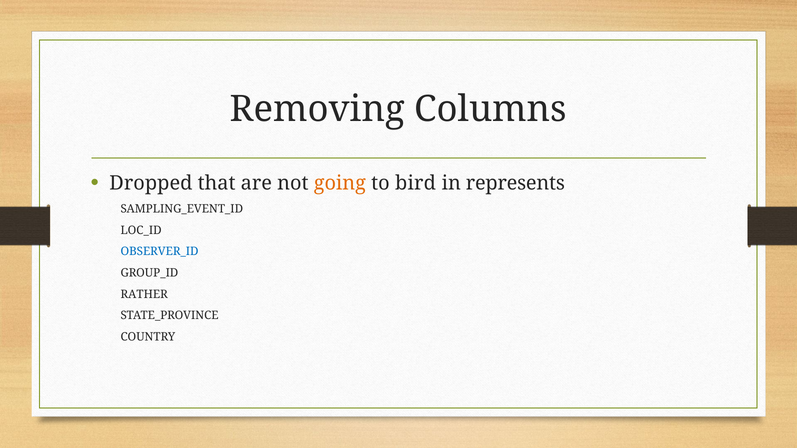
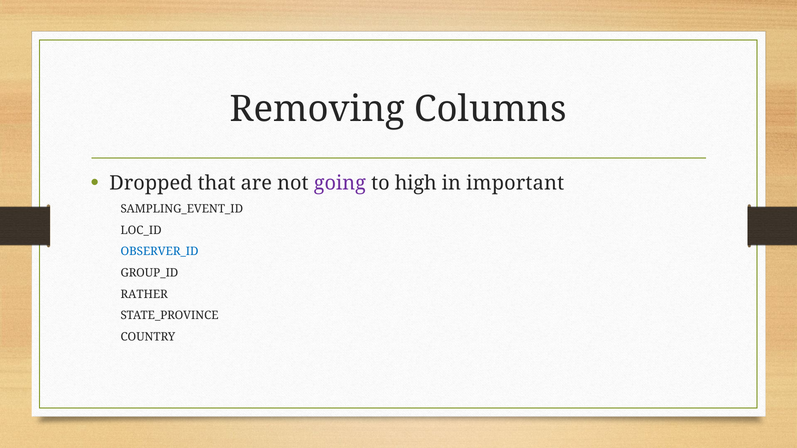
going colour: orange -> purple (340, 183)
bird: bird -> high (416, 183)
represents: represents -> important (515, 183)
